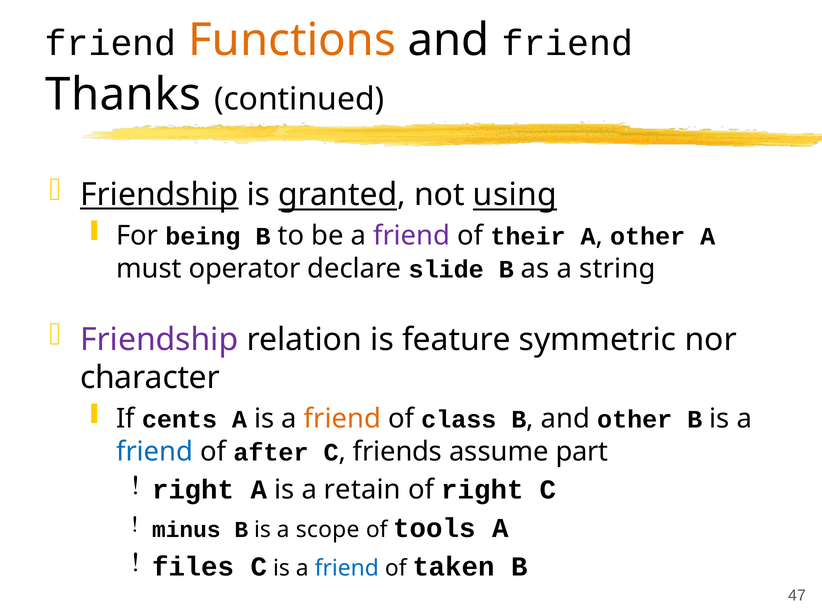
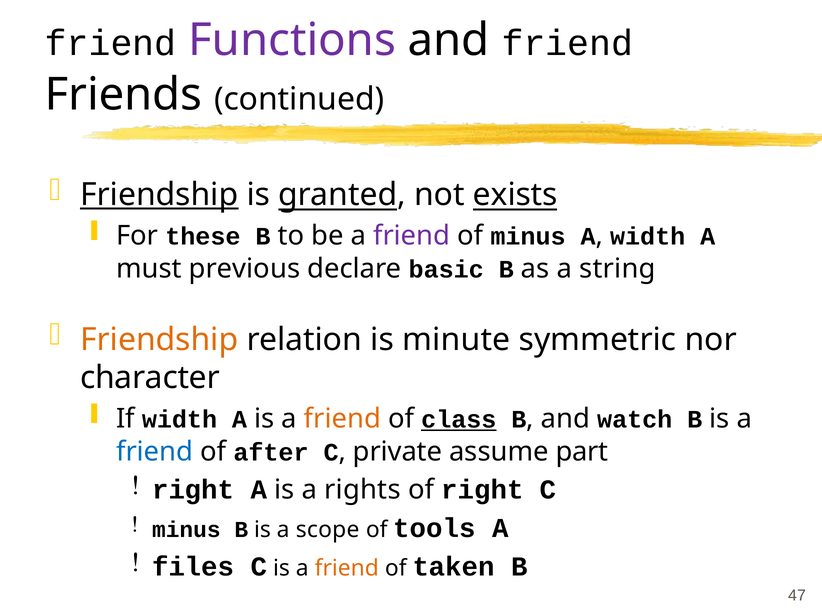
Functions colour: orange -> purple (292, 40)
Thanks: Thanks -> Friends (124, 95)
using: using -> exists (515, 195)
being: being -> these (203, 237)
of their: their -> minus (528, 237)
A other: other -> width (648, 237)
operator: operator -> previous (244, 269)
slide: slide -> basic (446, 270)
Friendship colour: purple -> orange (159, 340)
feature: feature -> minute (456, 340)
If cents: cents -> width (179, 420)
class underline: none -> present (459, 420)
and other: other -> watch (635, 420)
friends: friends -> private (398, 452)
retain: retain -> rights (362, 490)
friend colour: blue -> orange (347, 568)
